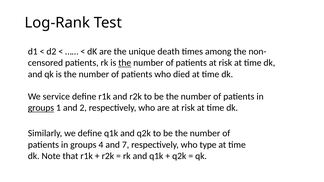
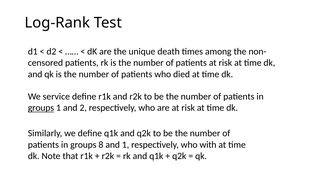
the underline: present -> none (125, 63)
4: 4 -> 8 (101, 145)
and 7: 7 -> 1 (126, 145)
type: type -> with (208, 145)
